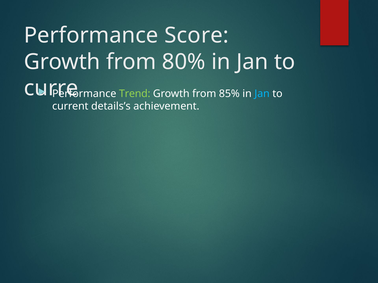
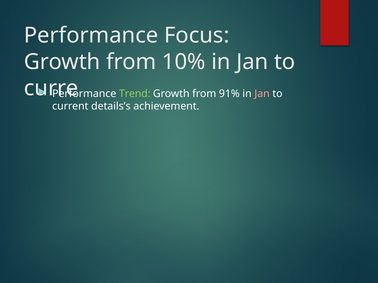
Score: Score -> Focus (197, 35)
80%: 80% -> 10% (184, 62)
85%: 85% -> 91% (229, 94)
Jan colour: light blue -> pink (262, 94)
